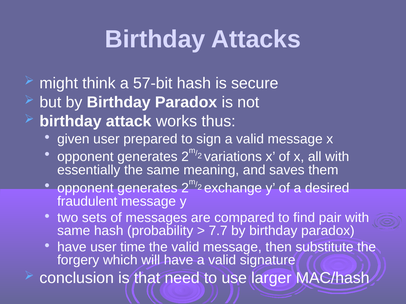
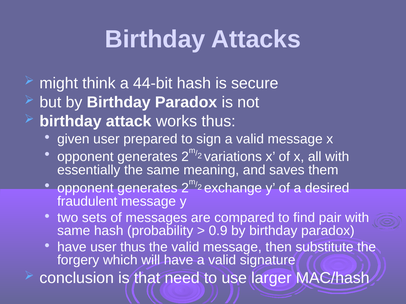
57-bit: 57-bit -> 44-bit (153, 83)
7.7: 7.7 -> 0.9 (218, 231)
user time: time -> thus (133, 248)
